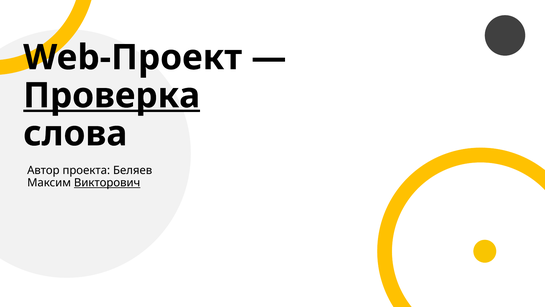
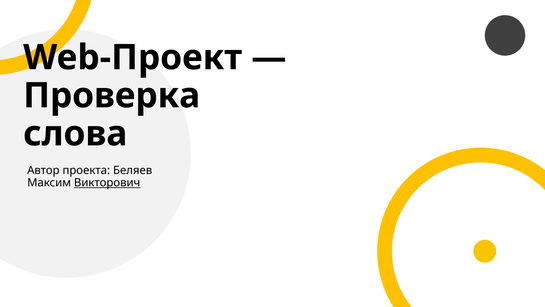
Проверка underline: present -> none (112, 96)
